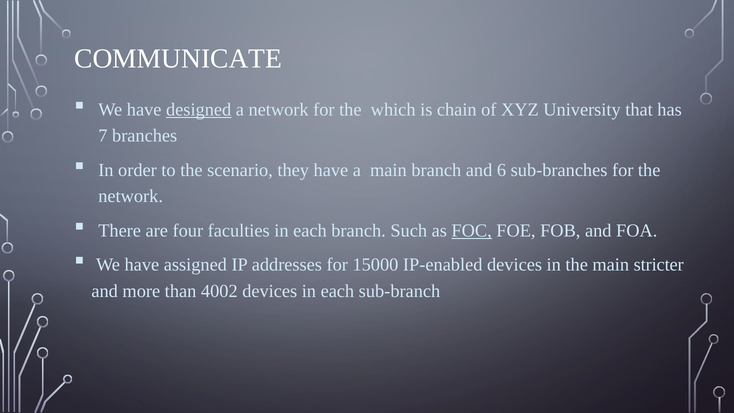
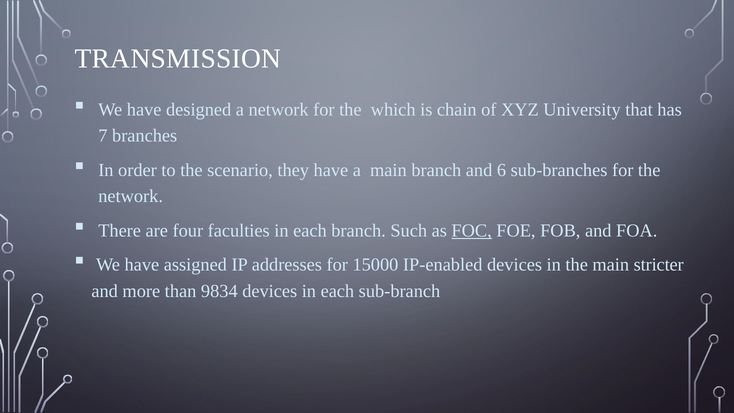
COMMUNICATE: COMMUNICATE -> TRANSMISSION (178, 59)
designed underline: present -> none (199, 109)
4002: 4002 -> 9834 (219, 291)
